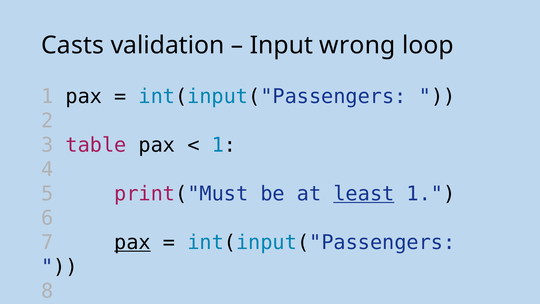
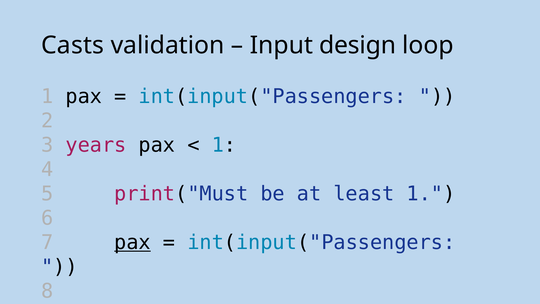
wrong: wrong -> design (358, 45)
table: table -> years (96, 145)
least underline: present -> none (364, 194)
